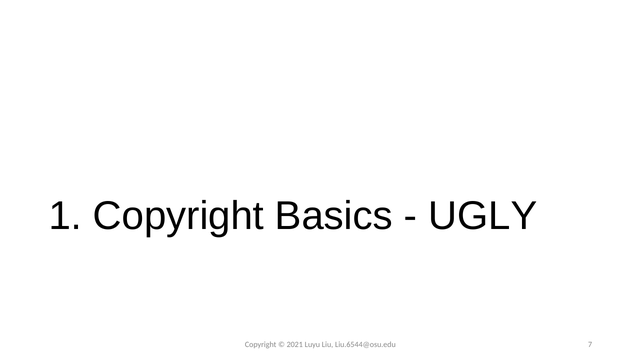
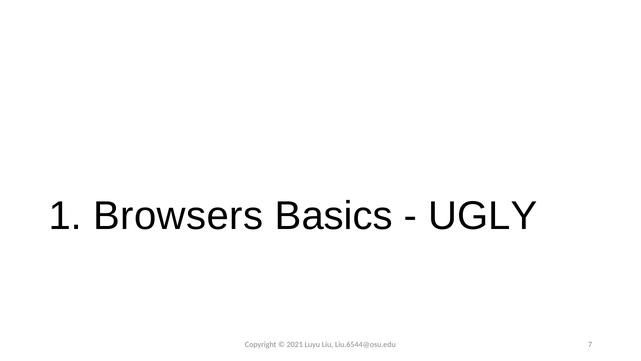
1 Copyright: Copyright -> Browsers (178, 216)
